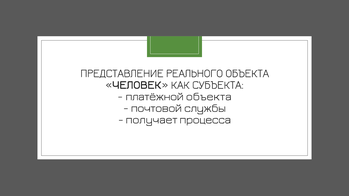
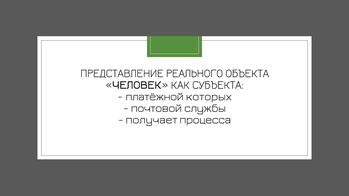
платёжной объекта: объекта -> которых (209, 97)
